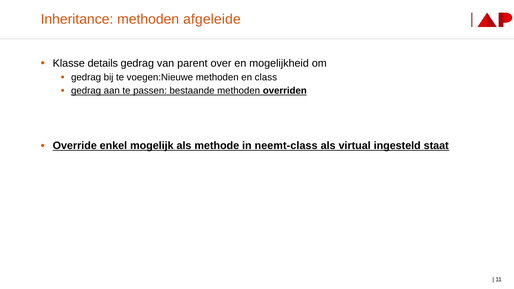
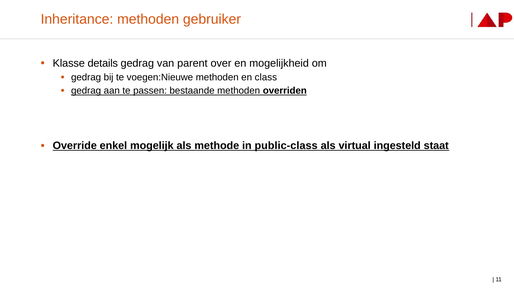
afgeleide: afgeleide -> gebruiker (212, 19)
neemt-class: neemt-class -> public-class (286, 146)
